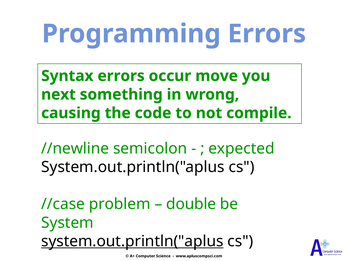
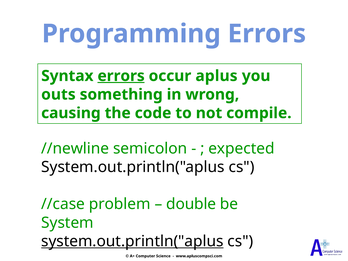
errors underline: none -> present (121, 76)
move: move -> aplus (216, 76)
next: next -> outs (58, 94)
